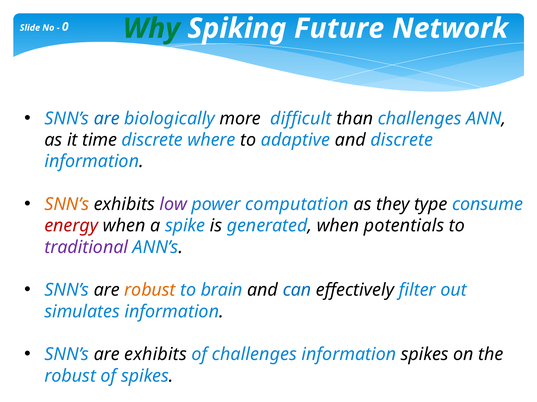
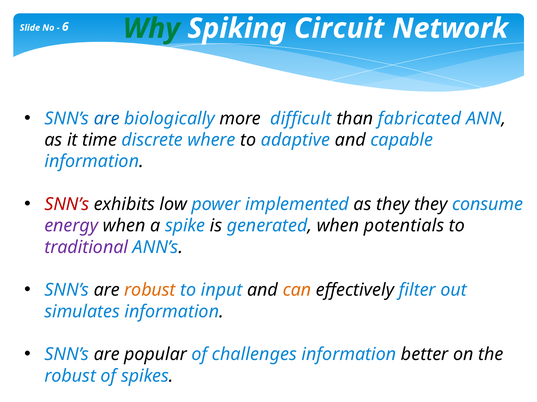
Future: Future -> Circuit (339, 29)
0: 0 -> 6 (65, 27)
than challenges: challenges -> fabricated (420, 119)
and discrete: discrete -> capable (402, 140)
SNN’s colour: orange -> red (67, 205)
low colour: purple -> black (173, 205)
computation: computation -> implemented (297, 205)
they type: type -> they (431, 205)
energy colour: red -> purple (71, 226)
brain: brain -> input (222, 291)
can colour: blue -> orange (297, 291)
are exhibits: exhibits -> popular (156, 355)
information spikes: spikes -> better (425, 355)
